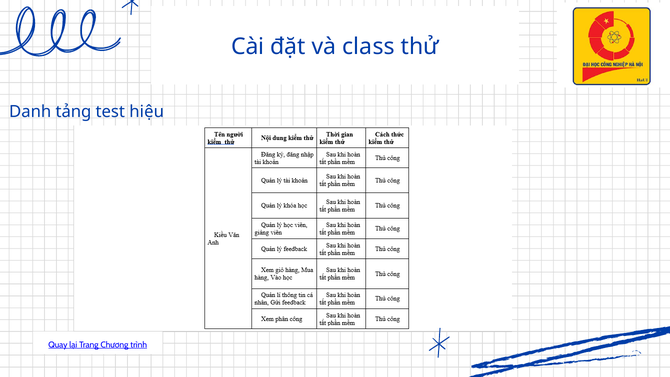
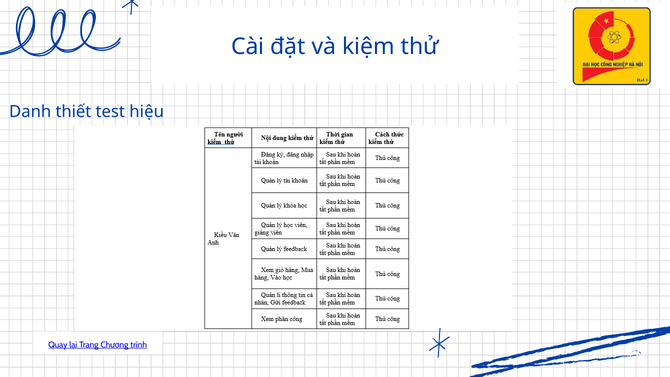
class: class -> kiệm (369, 47)
tảng: tảng -> thiết (73, 111)
